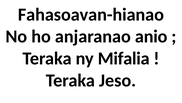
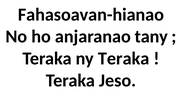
anio: anio -> tany (151, 36)
ny Mifalia: Mifalia -> Teraka (124, 58)
